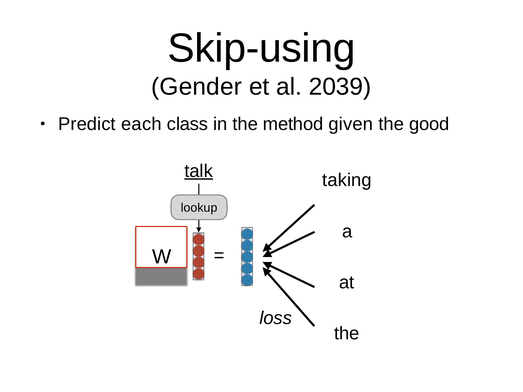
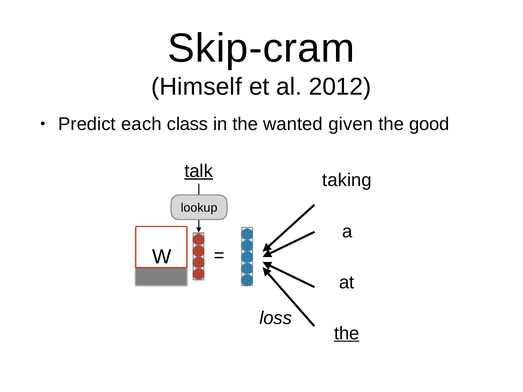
Skip-using: Skip-using -> Skip-cram (261, 48)
Gender: Gender -> Himself (197, 87)
2039: 2039 -> 2012 (340, 87)
method: method -> wanted (293, 124)
the underline: none -> present (347, 334)
